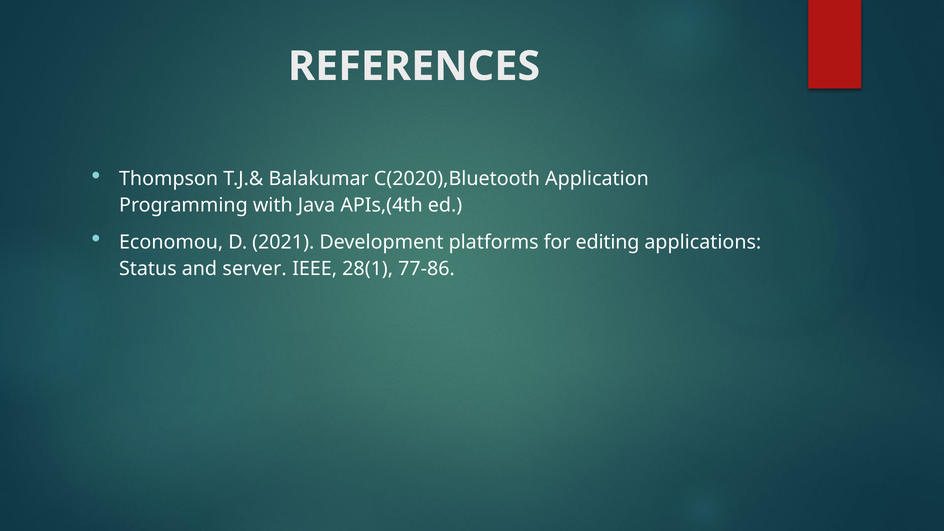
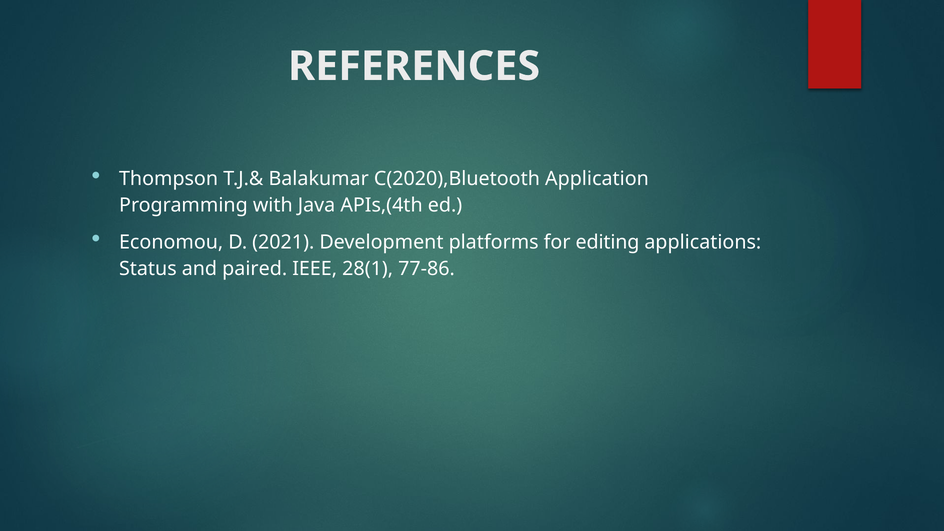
server: server -> paired (255, 269)
